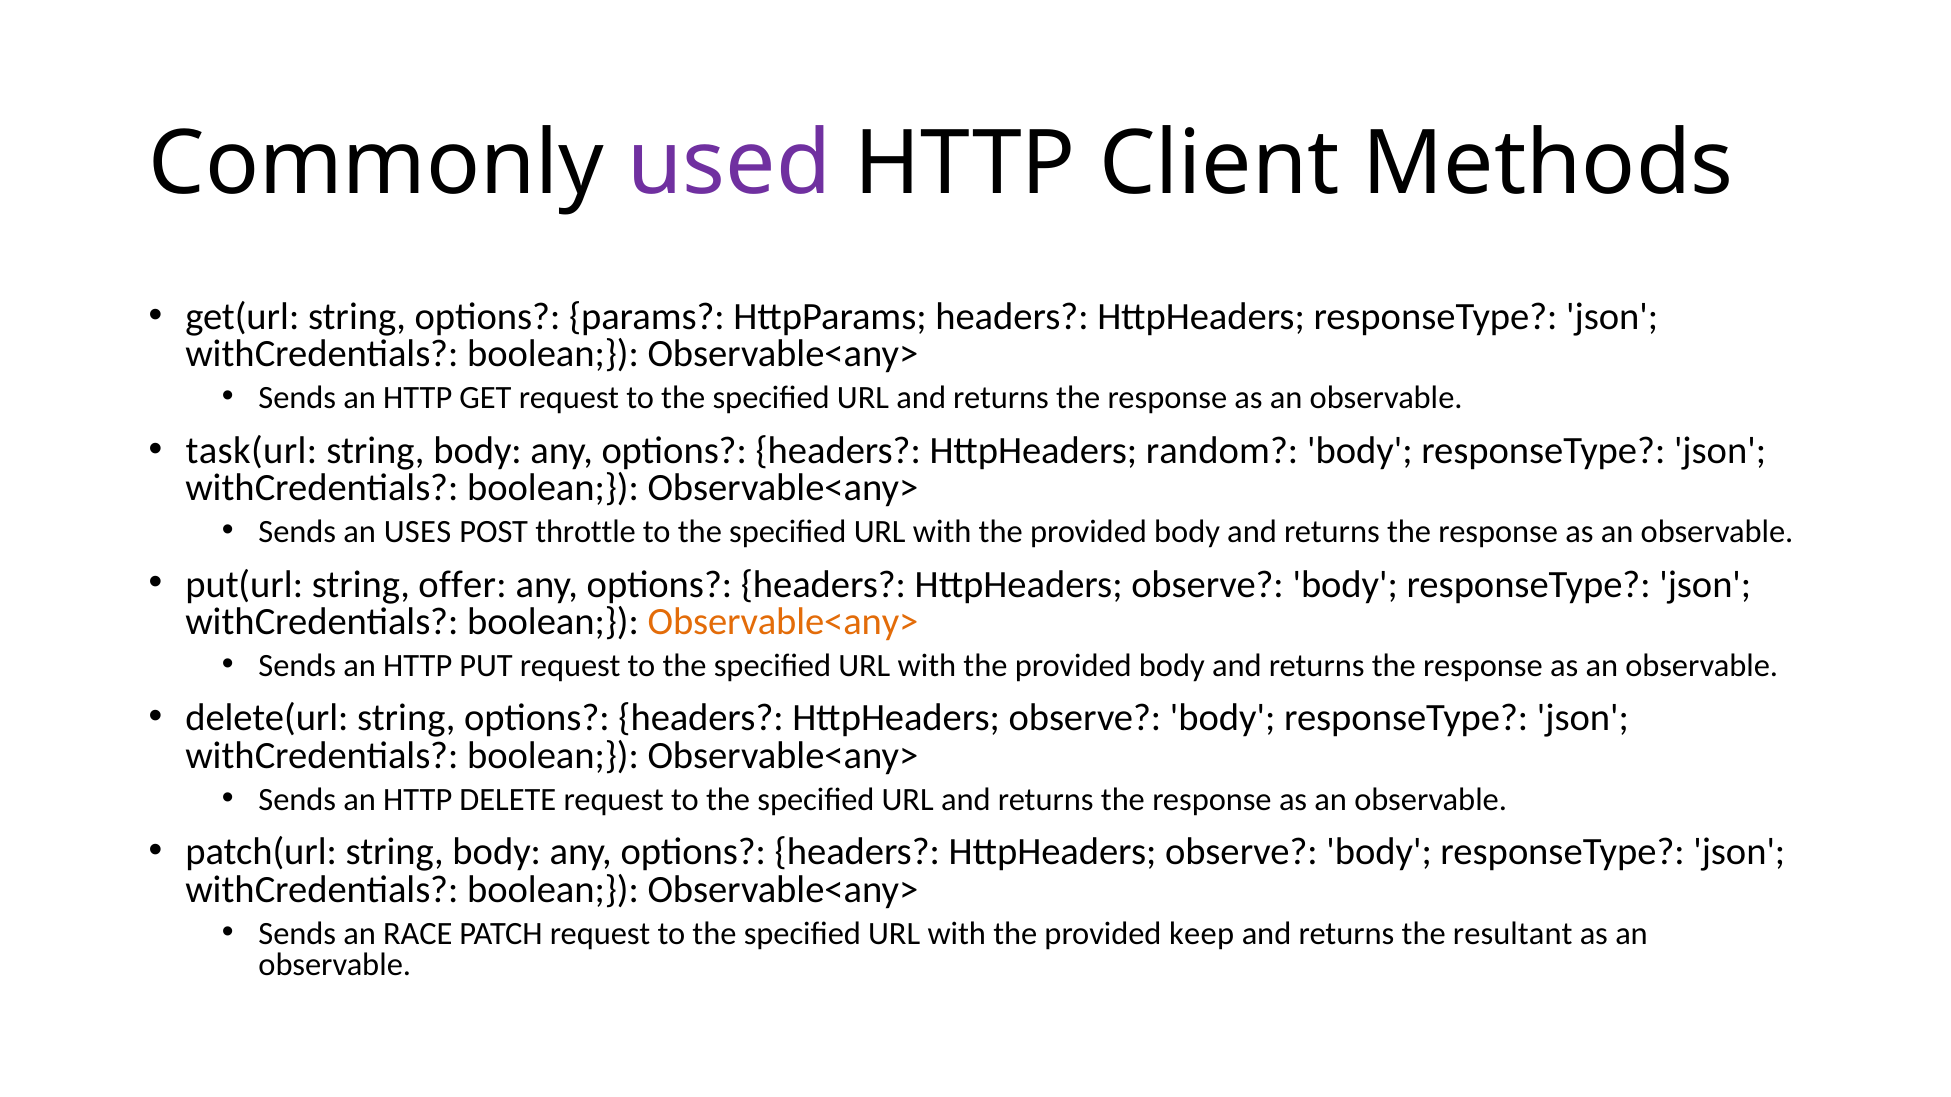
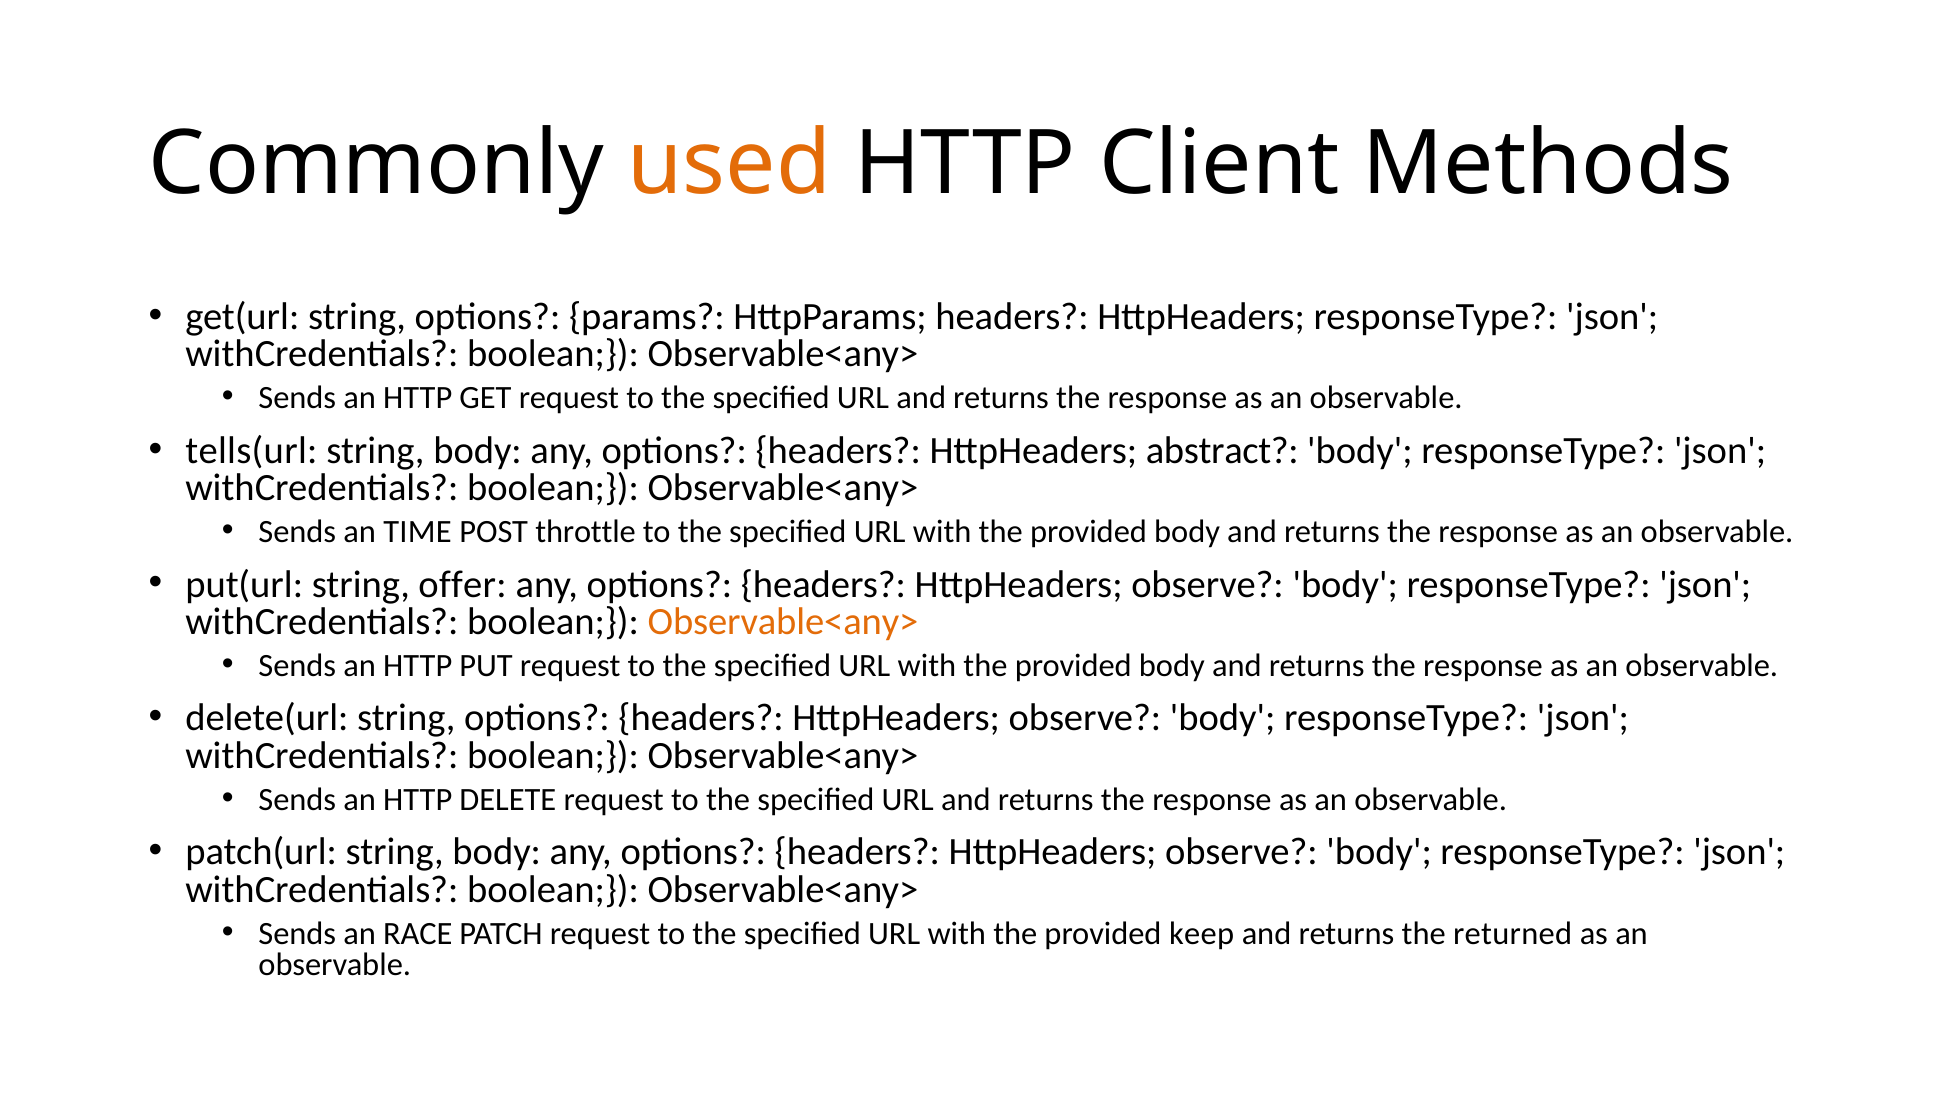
used colour: purple -> orange (729, 164)
task(url: task(url -> tells(url (251, 451)
random: random -> abstract (1222, 451)
USES: USES -> TIME (418, 532)
resultant: resultant -> returned (1513, 934)
